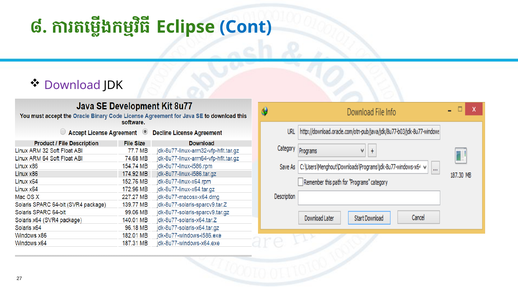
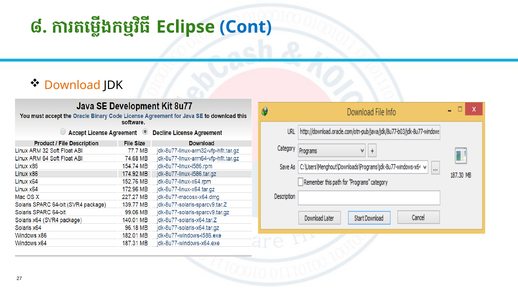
Download colour: purple -> orange (72, 85)
